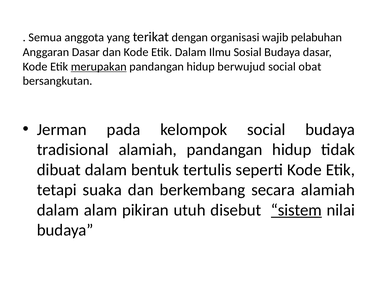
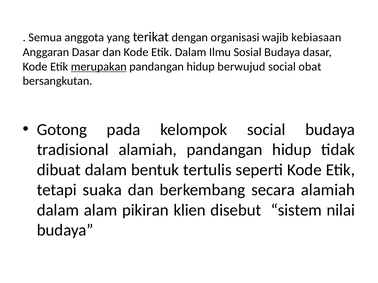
pelabuhan: pelabuhan -> kebiasaan (316, 37)
Jerman: Jerman -> Gotong (62, 130)
utuh: utuh -> klien (190, 210)
sistem underline: present -> none (296, 210)
